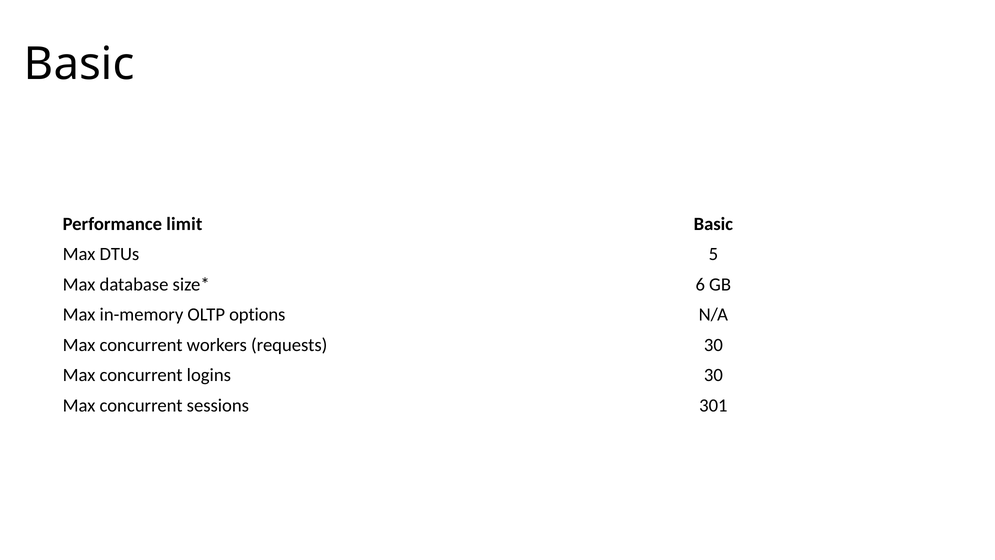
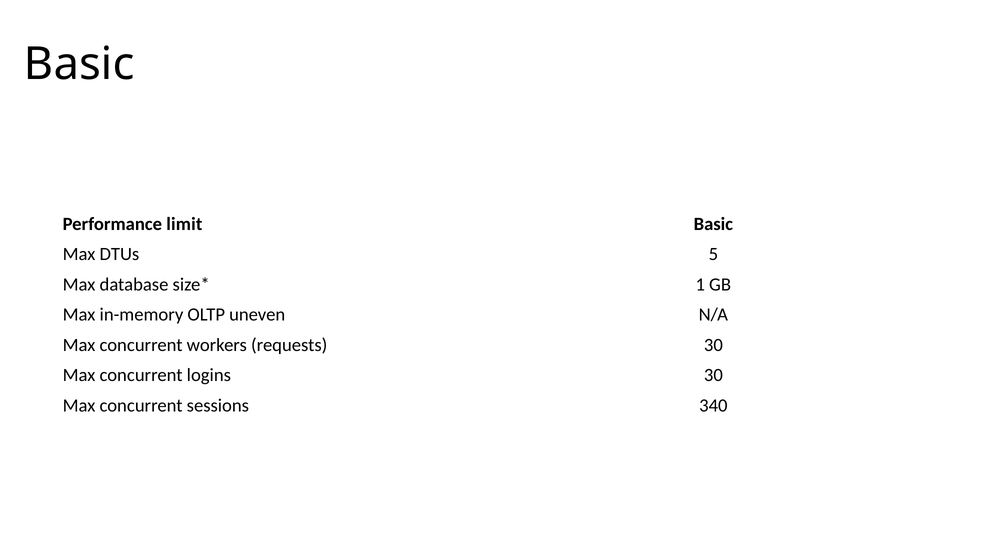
6: 6 -> 1 (700, 284)
options: options -> uneven (257, 315)
301: 301 -> 340 (713, 405)
